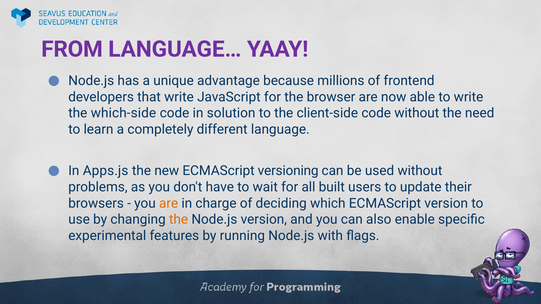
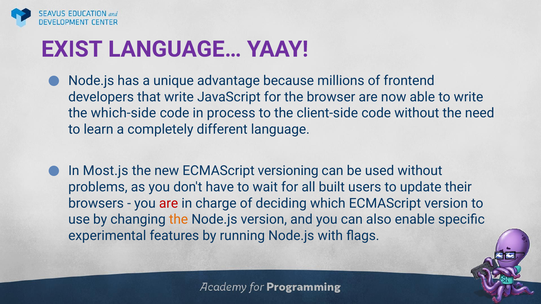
FROM: FROM -> EXIST (72, 49)
solution: solution -> process (231, 113)
Apps.js: Apps.js -> Most.js (106, 171)
are colour: orange -> red (169, 203)
